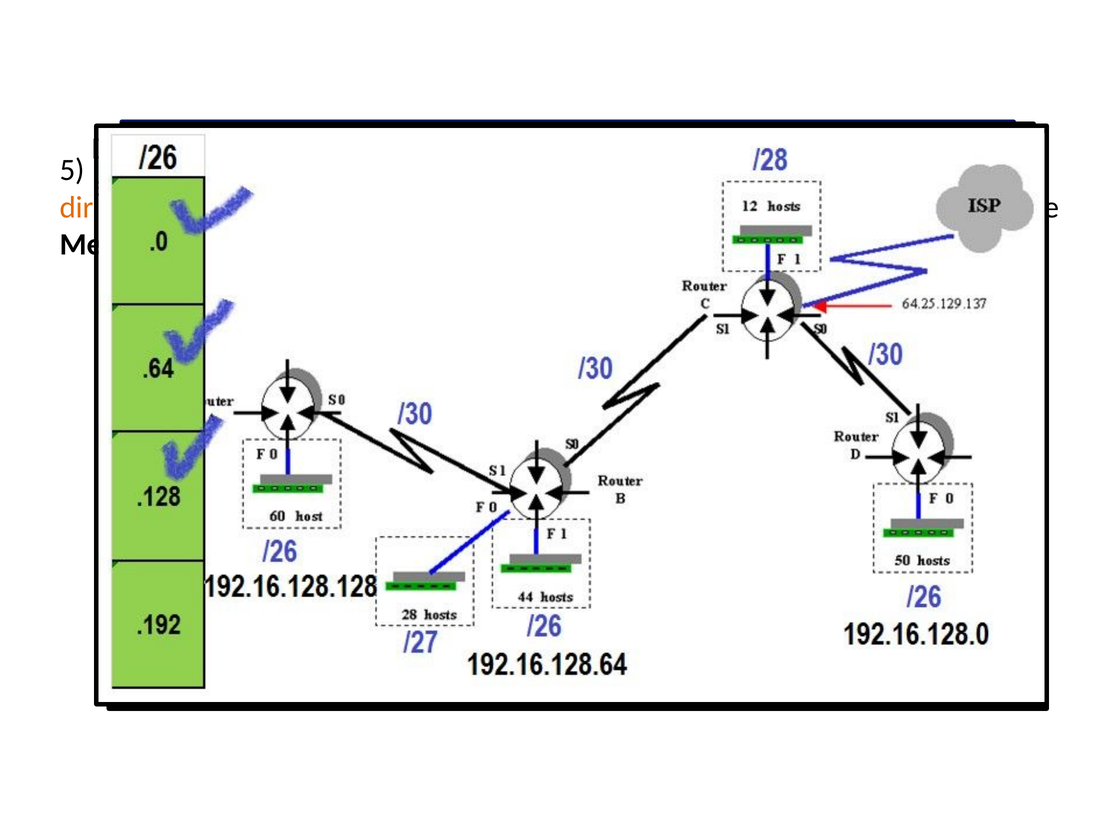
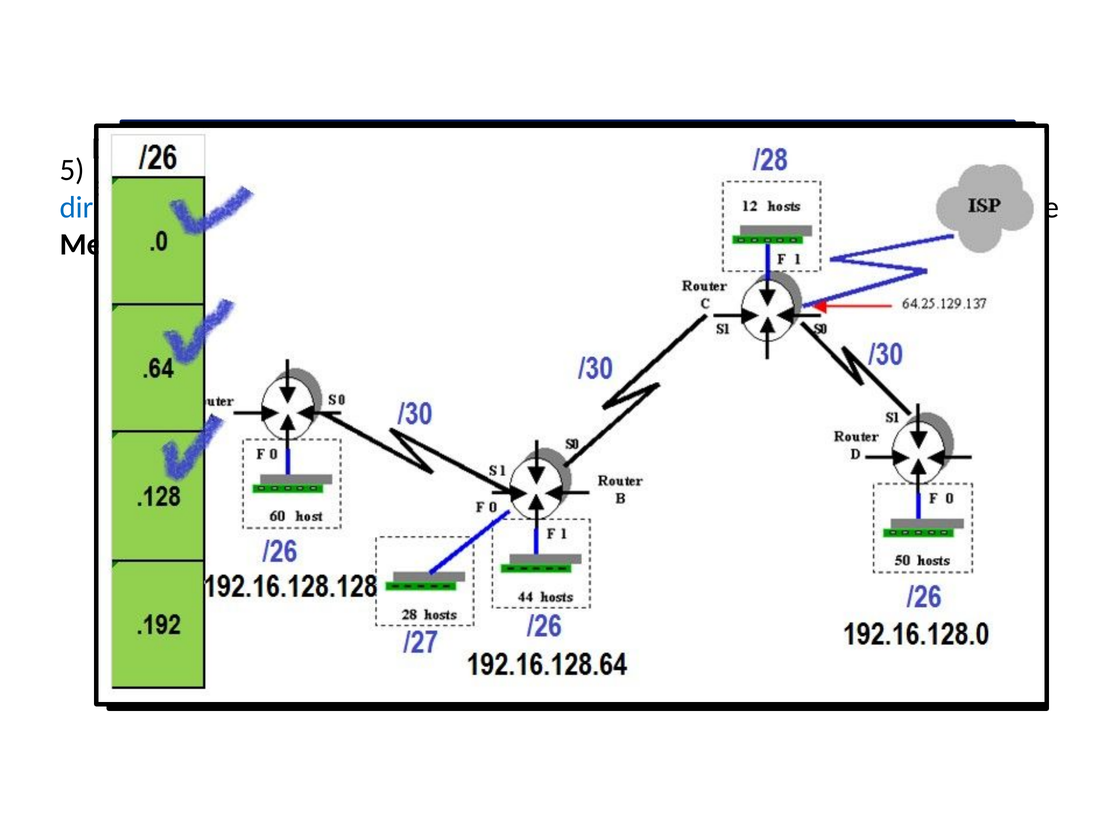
dir colour: orange -> blue (77, 207)
